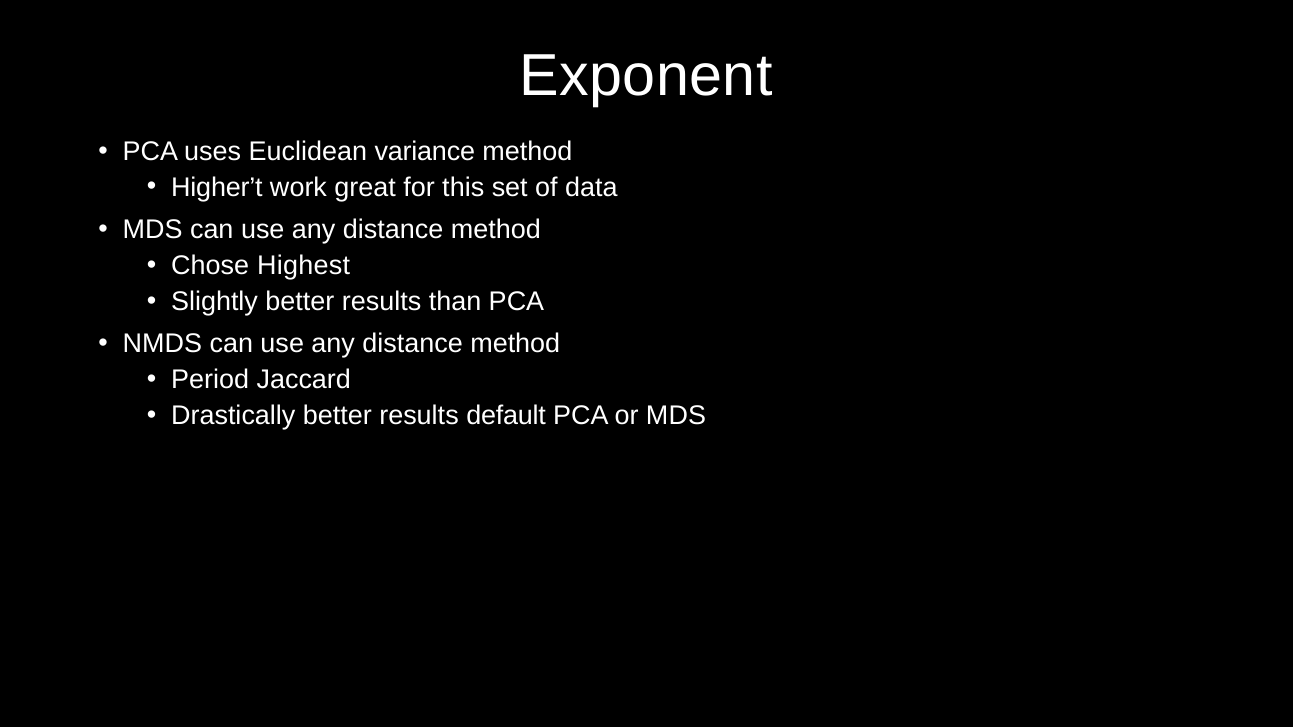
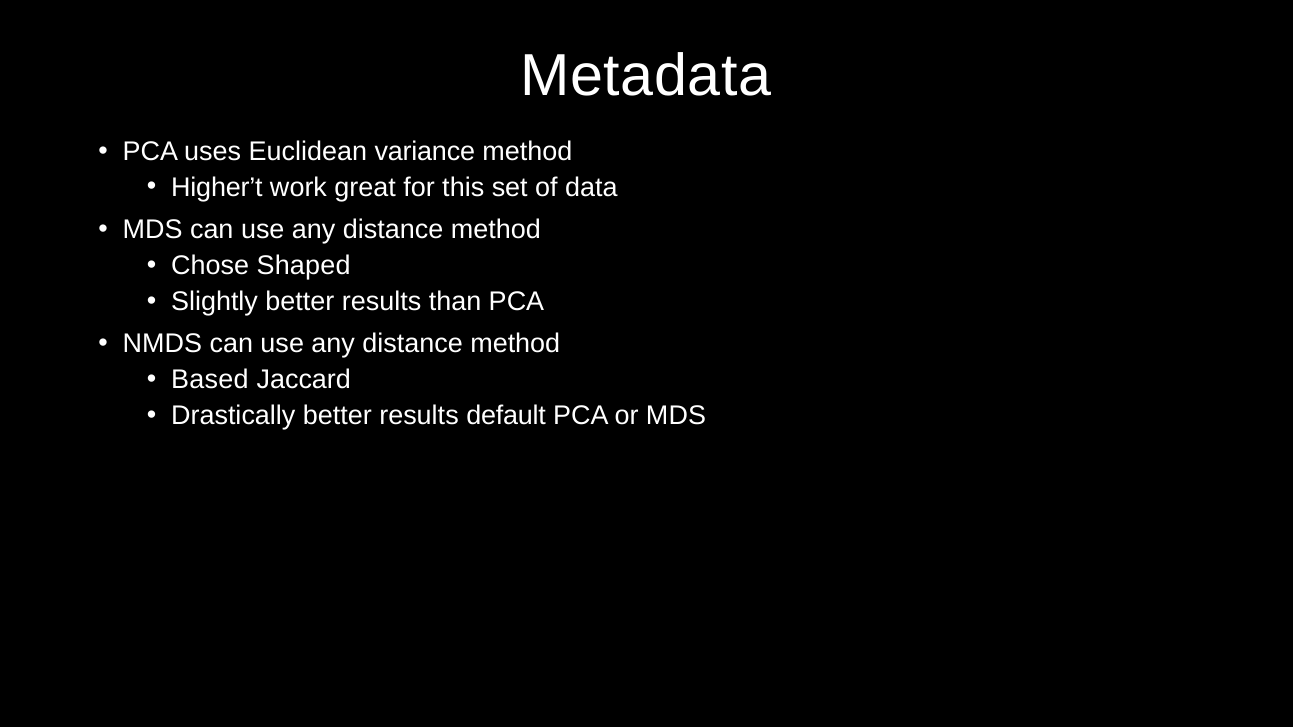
Exponent: Exponent -> Metadata (646, 76)
Highest: Highest -> Shaped (304, 266)
Period: Period -> Based (210, 380)
